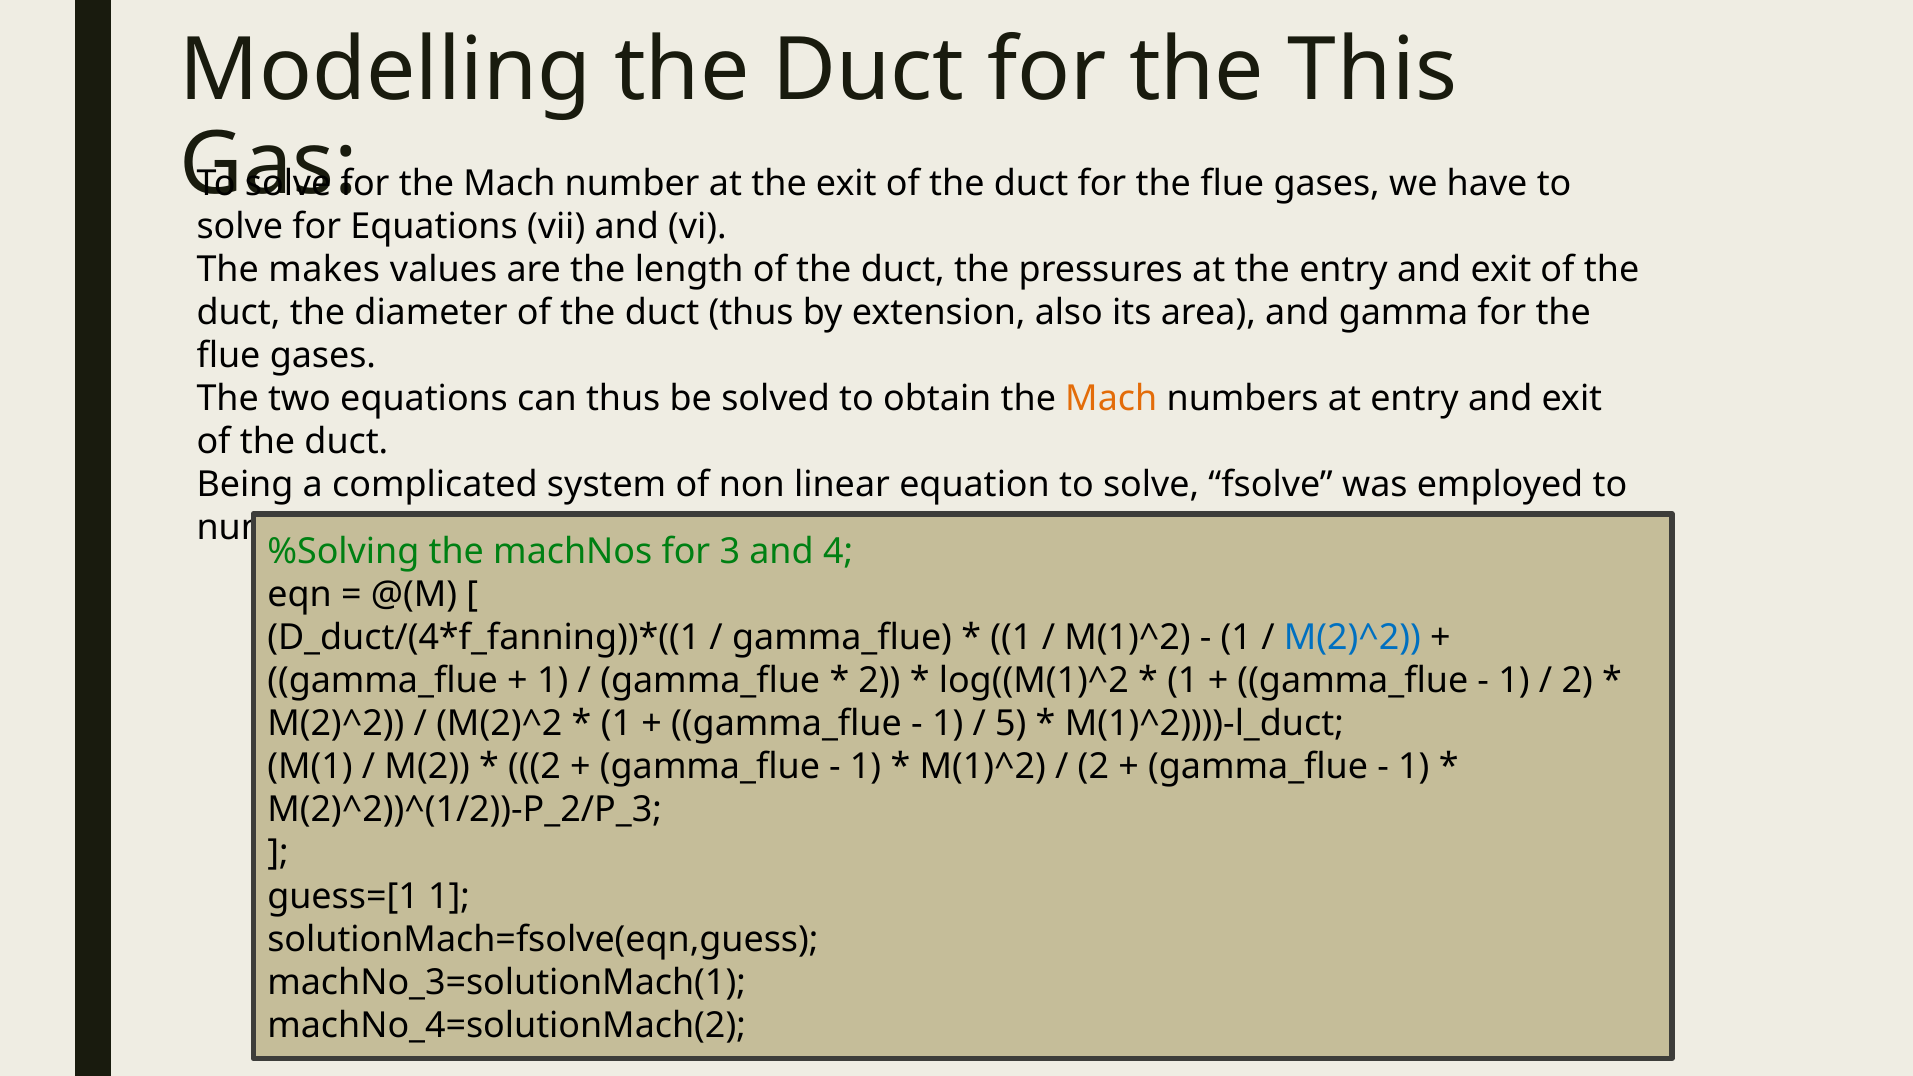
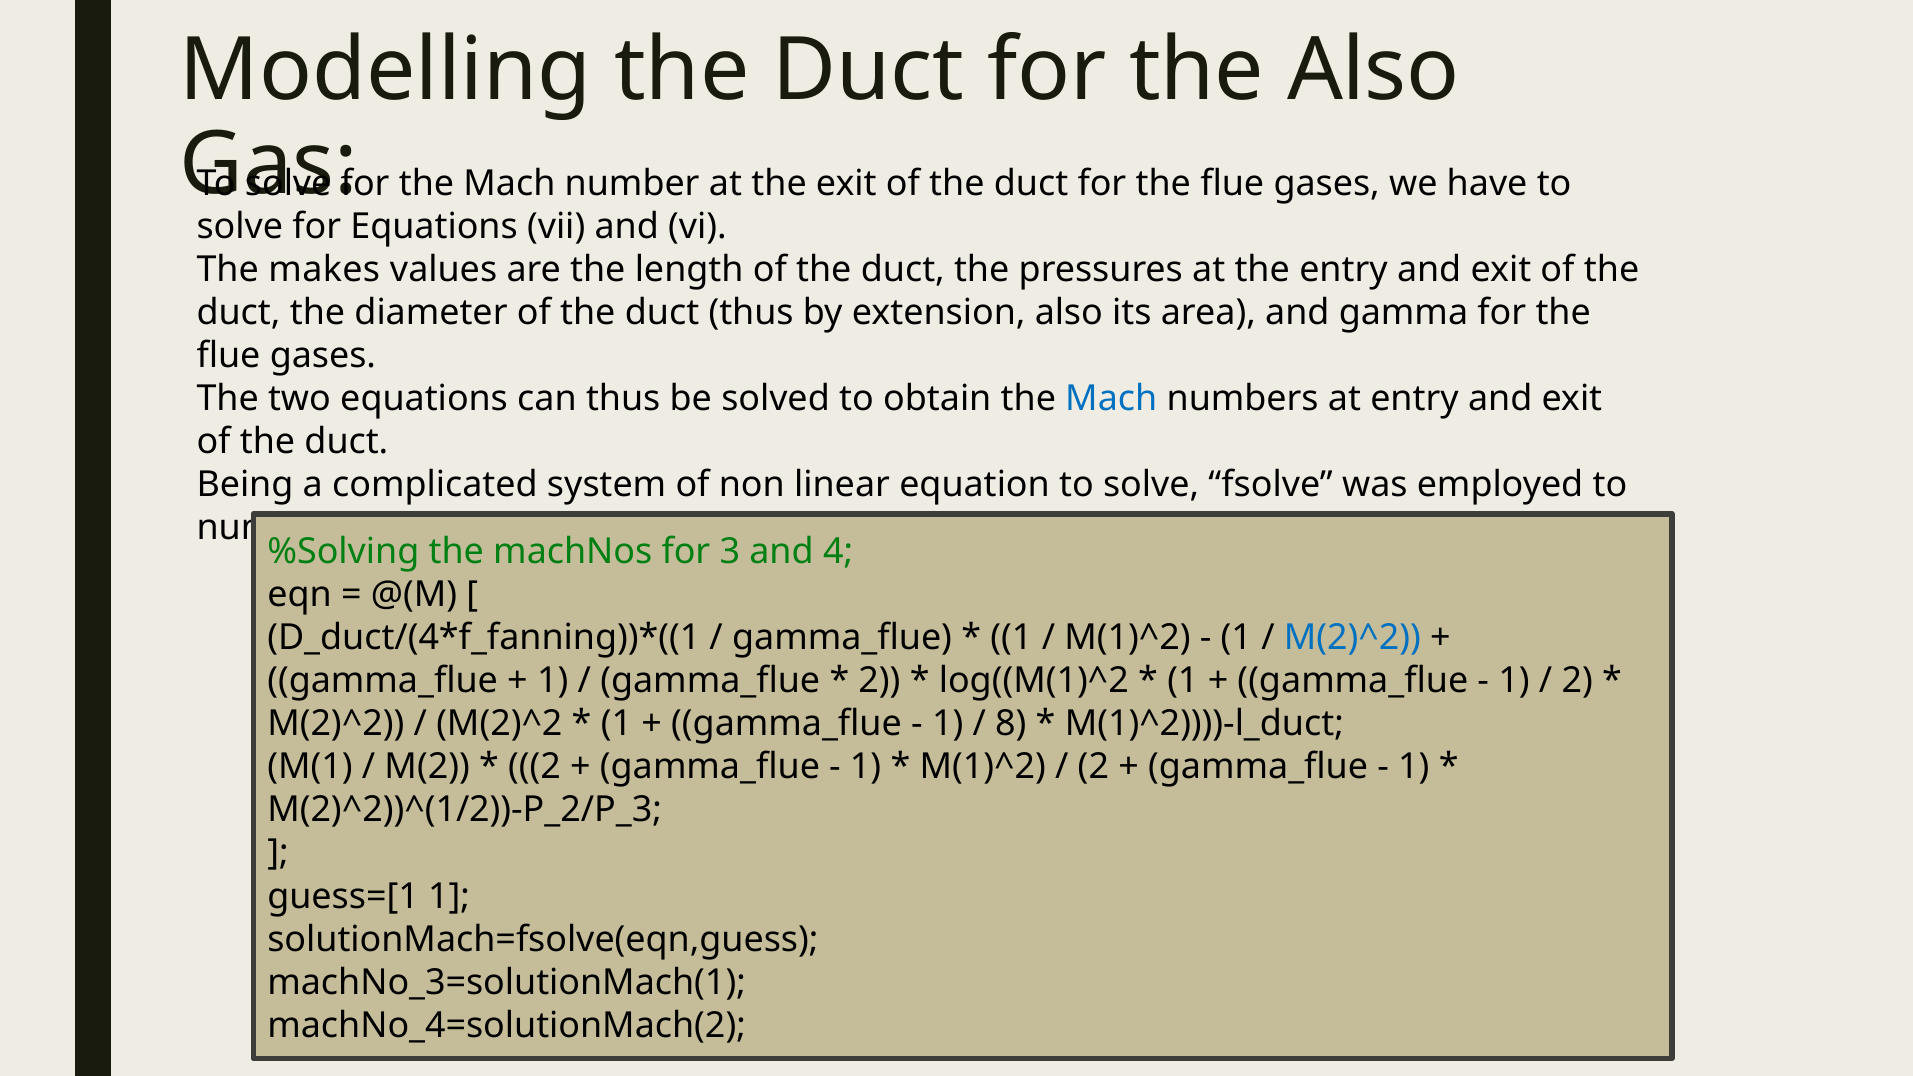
the This: This -> Also (1373, 71)
Mach colour: orange -> blue (1111, 399)
5: 5 -> 8 (1011, 724)
